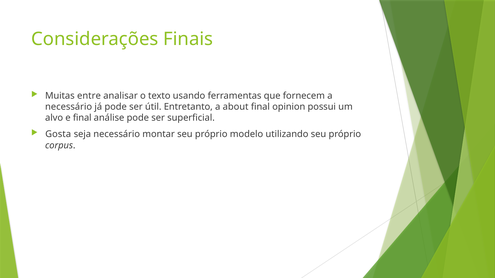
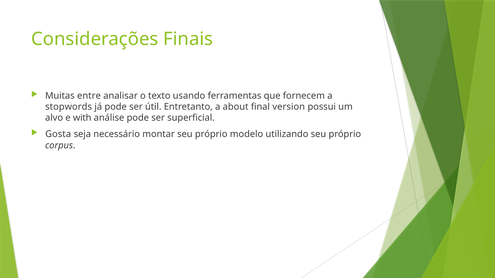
necessário: necessário -> stopwords (69, 107)
opinion: opinion -> version (289, 107)
e final: final -> with (82, 118)
